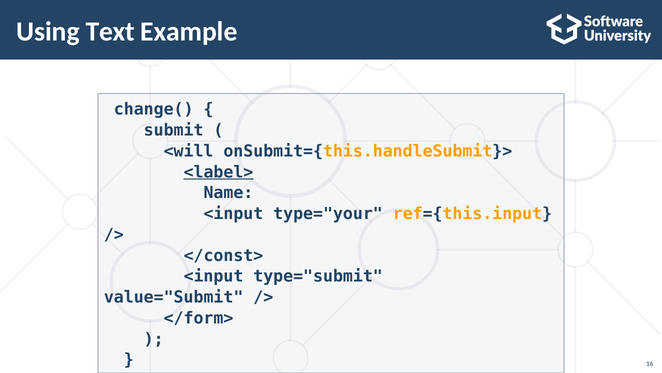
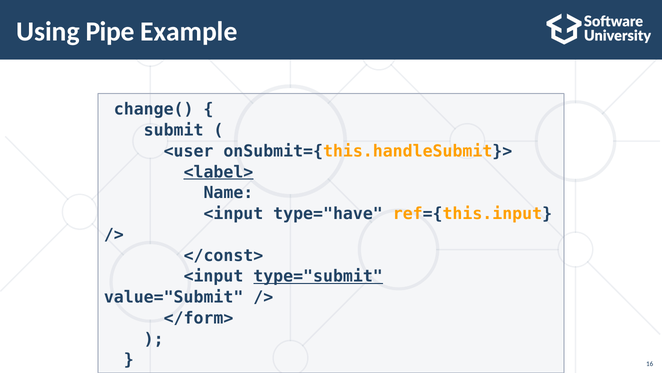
Text: Text -> Pipe (110, 31)
<will: <will -> <user (189, 151)
type="your: type="your -> type="have (328, 213)
type="submit underline: none -> present (318, 276)
